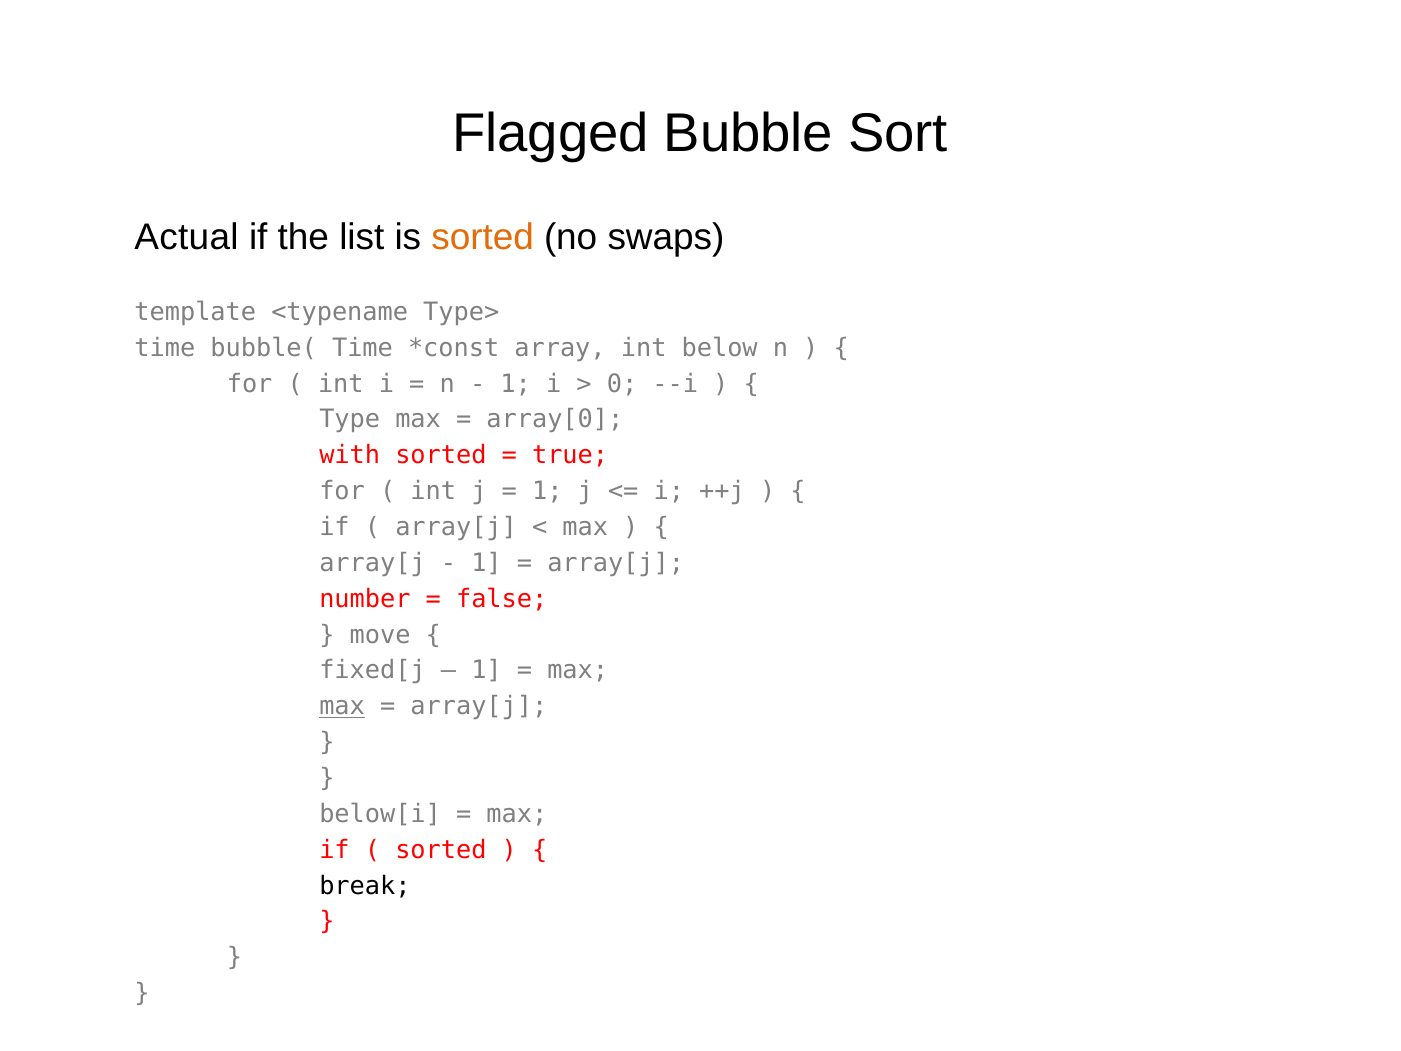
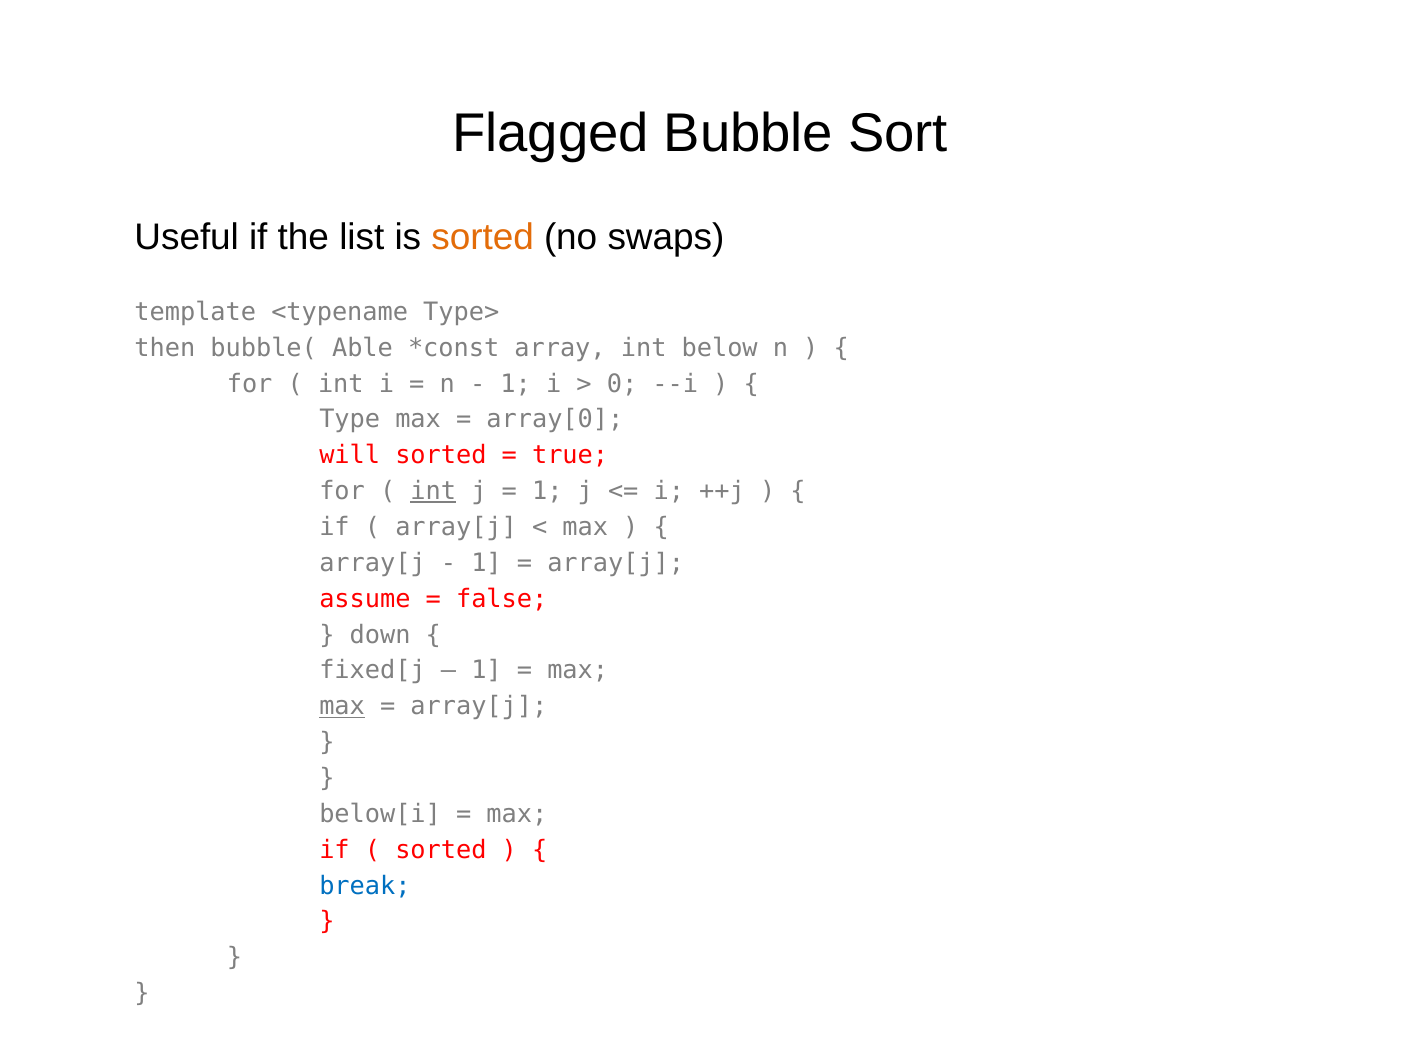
Actual: Actual -> Useful (187, 237)
time: time -> then (165, 348)
bubble( Time: Time -> Able (362, 348)
with: with -> will (350, 455)
int underline: none -> present (433, 491)
number: number -> assume (365, 599)
move: move -> down (380, 635)
break colour: black -> blue (365, 886)
